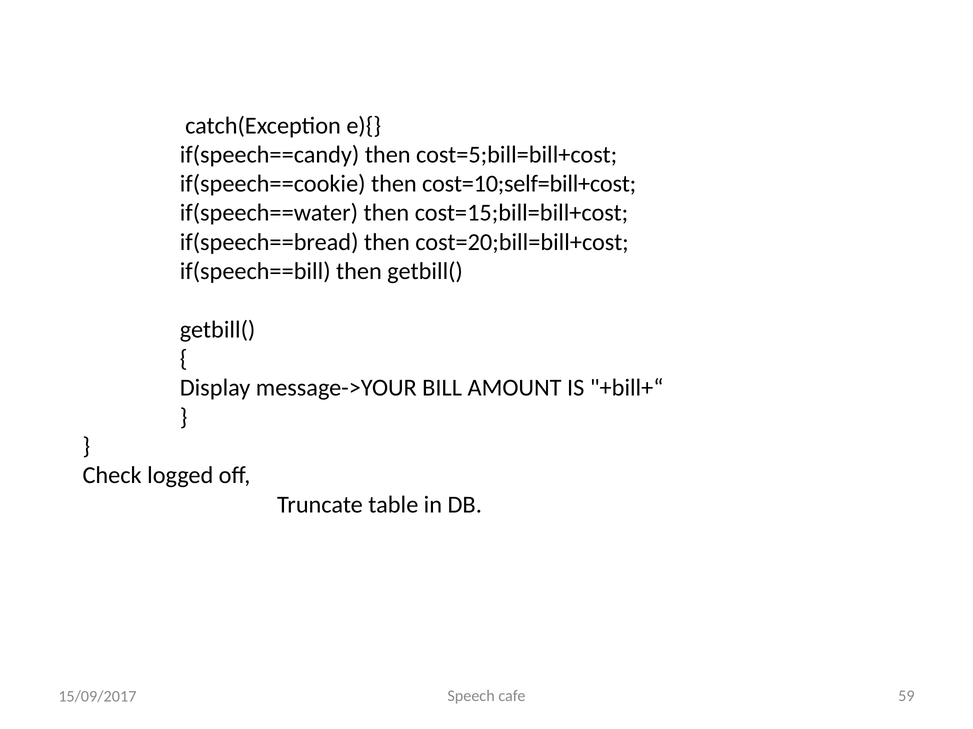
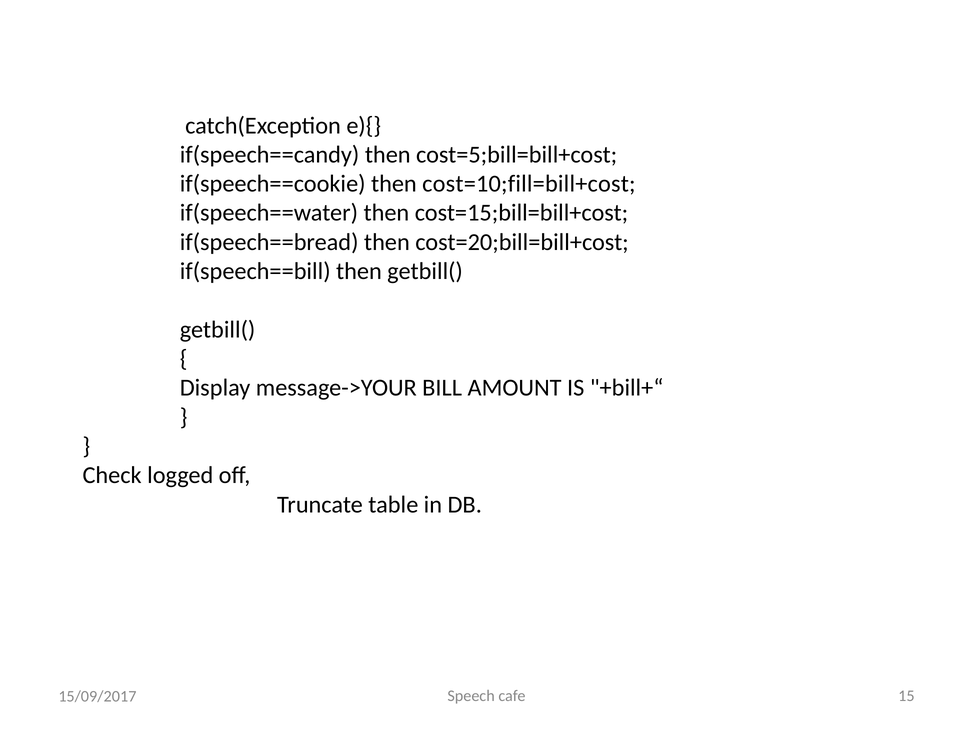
cost=10;self=bill+cost: cost=10;self=bill+cost -> cost=10;fill=bill+cost (529, 184)
59: 59 -> 15 (906, 697)
